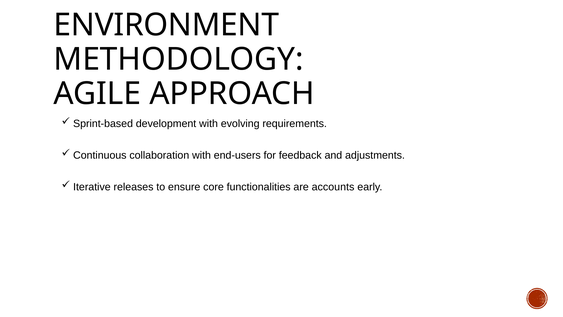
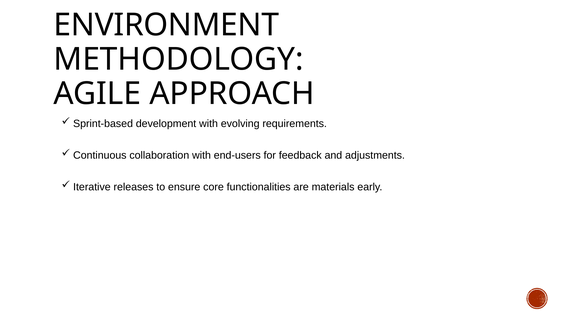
accounts: accounts -> materials (333, 187)
